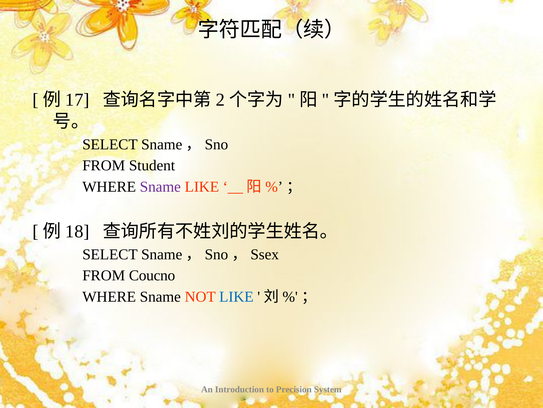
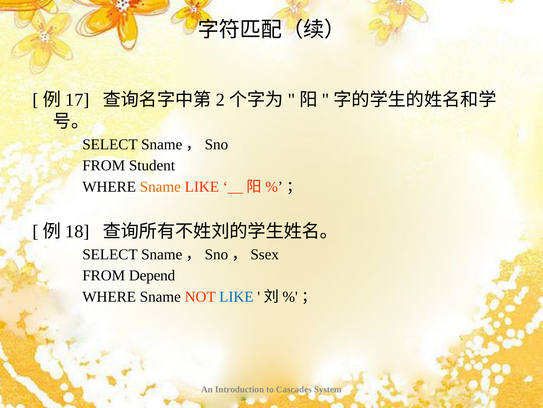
Sname colour: purple -> orange (160, 186)
Coucno: Coucno -> Depend (152, 275)
Precision: Precision -> Cascades (294, 389)
